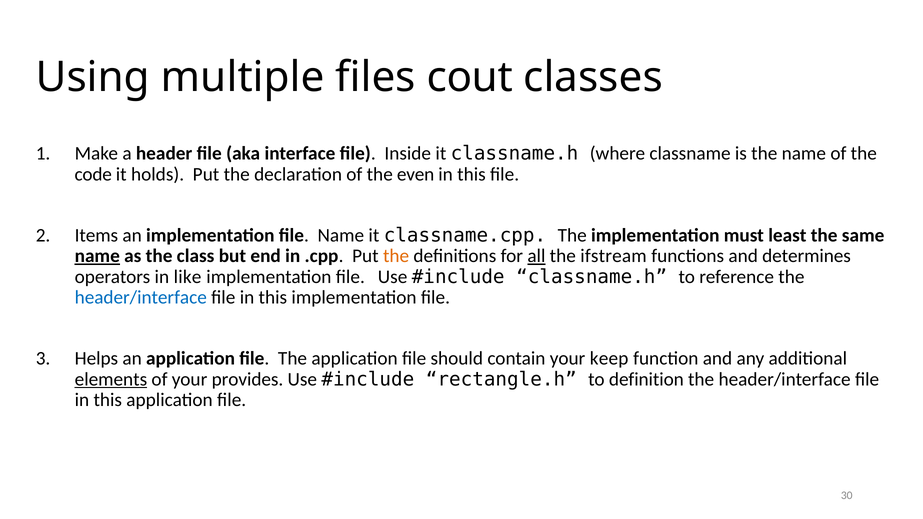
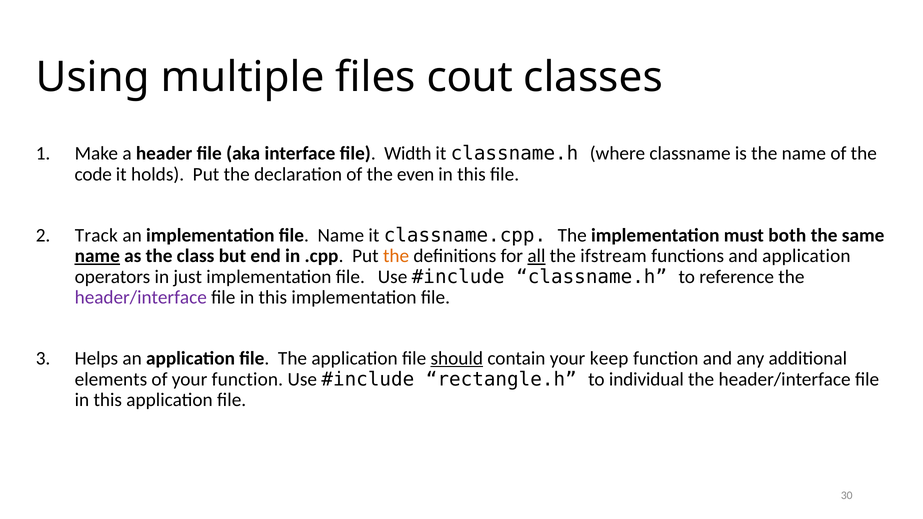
Inside: Inside -> Width (408, 154)
Items: Items -> Track (96, 235)
least: least -> both (787, 235)
and determines: determines -> application (806, 256)
like: like -> just (188, 277)
header/interface colour: blue -> purple (141, 298)
should underline: none -> present (457, 358)
elements underline: present -> none (111, 379)
your provides: provides -> function (247, 379)
definition: definition -> individual (646, 379)
